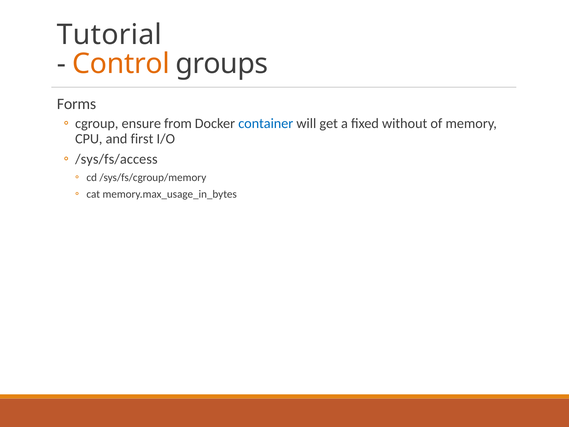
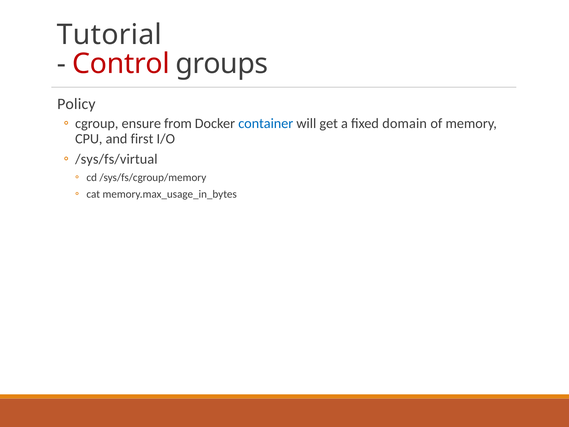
Control colour: orange -> red (121, 64)
Forms: Forms -> Policy (76, 104)
without: without -> domain (405, 123)
/sys/fs/access: /sys/fs/access -> /sys/fs/virtual (116, 159)
